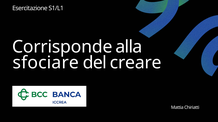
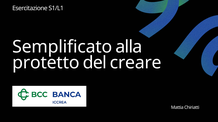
Corrisponde: Corrisponde -> Semplificato (62, 47)
sfociare: sfociare -> protetto (46, 63)
